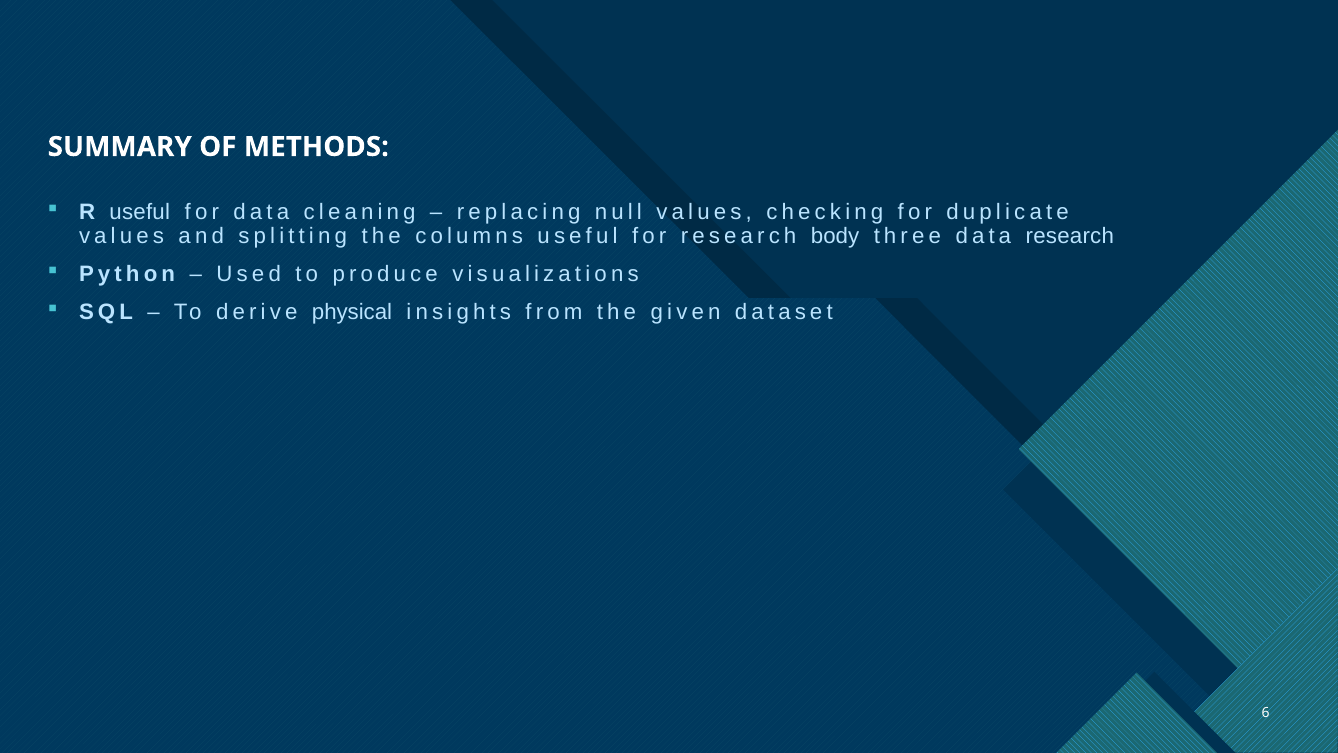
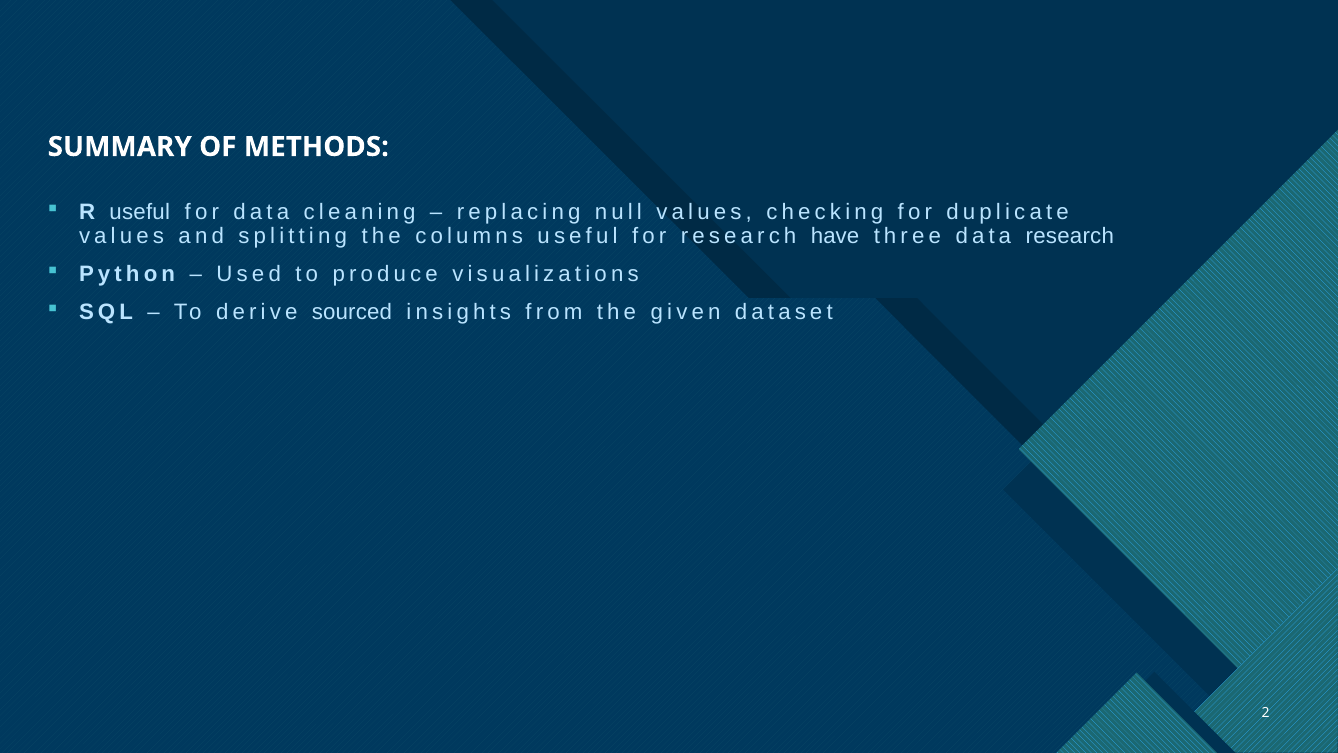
body: body -> have (835, 236)
physical: physical -> sourced (352, 312)
6: 6 -> 2 (1266, 713)
